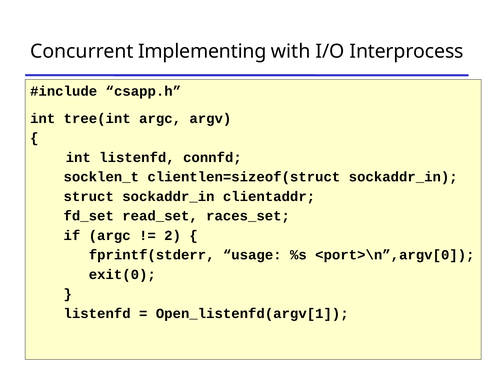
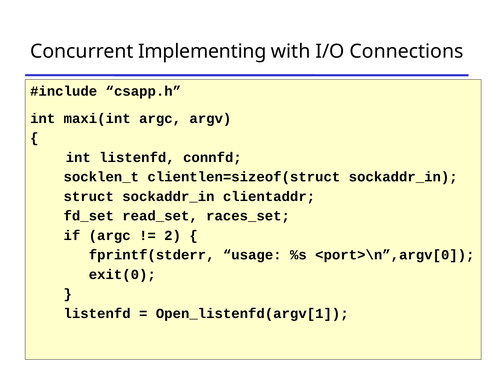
Interprocess: Interprocess -> Connections (406, 52)
tree(int: tree(int -> maxi(int (97, 119)
